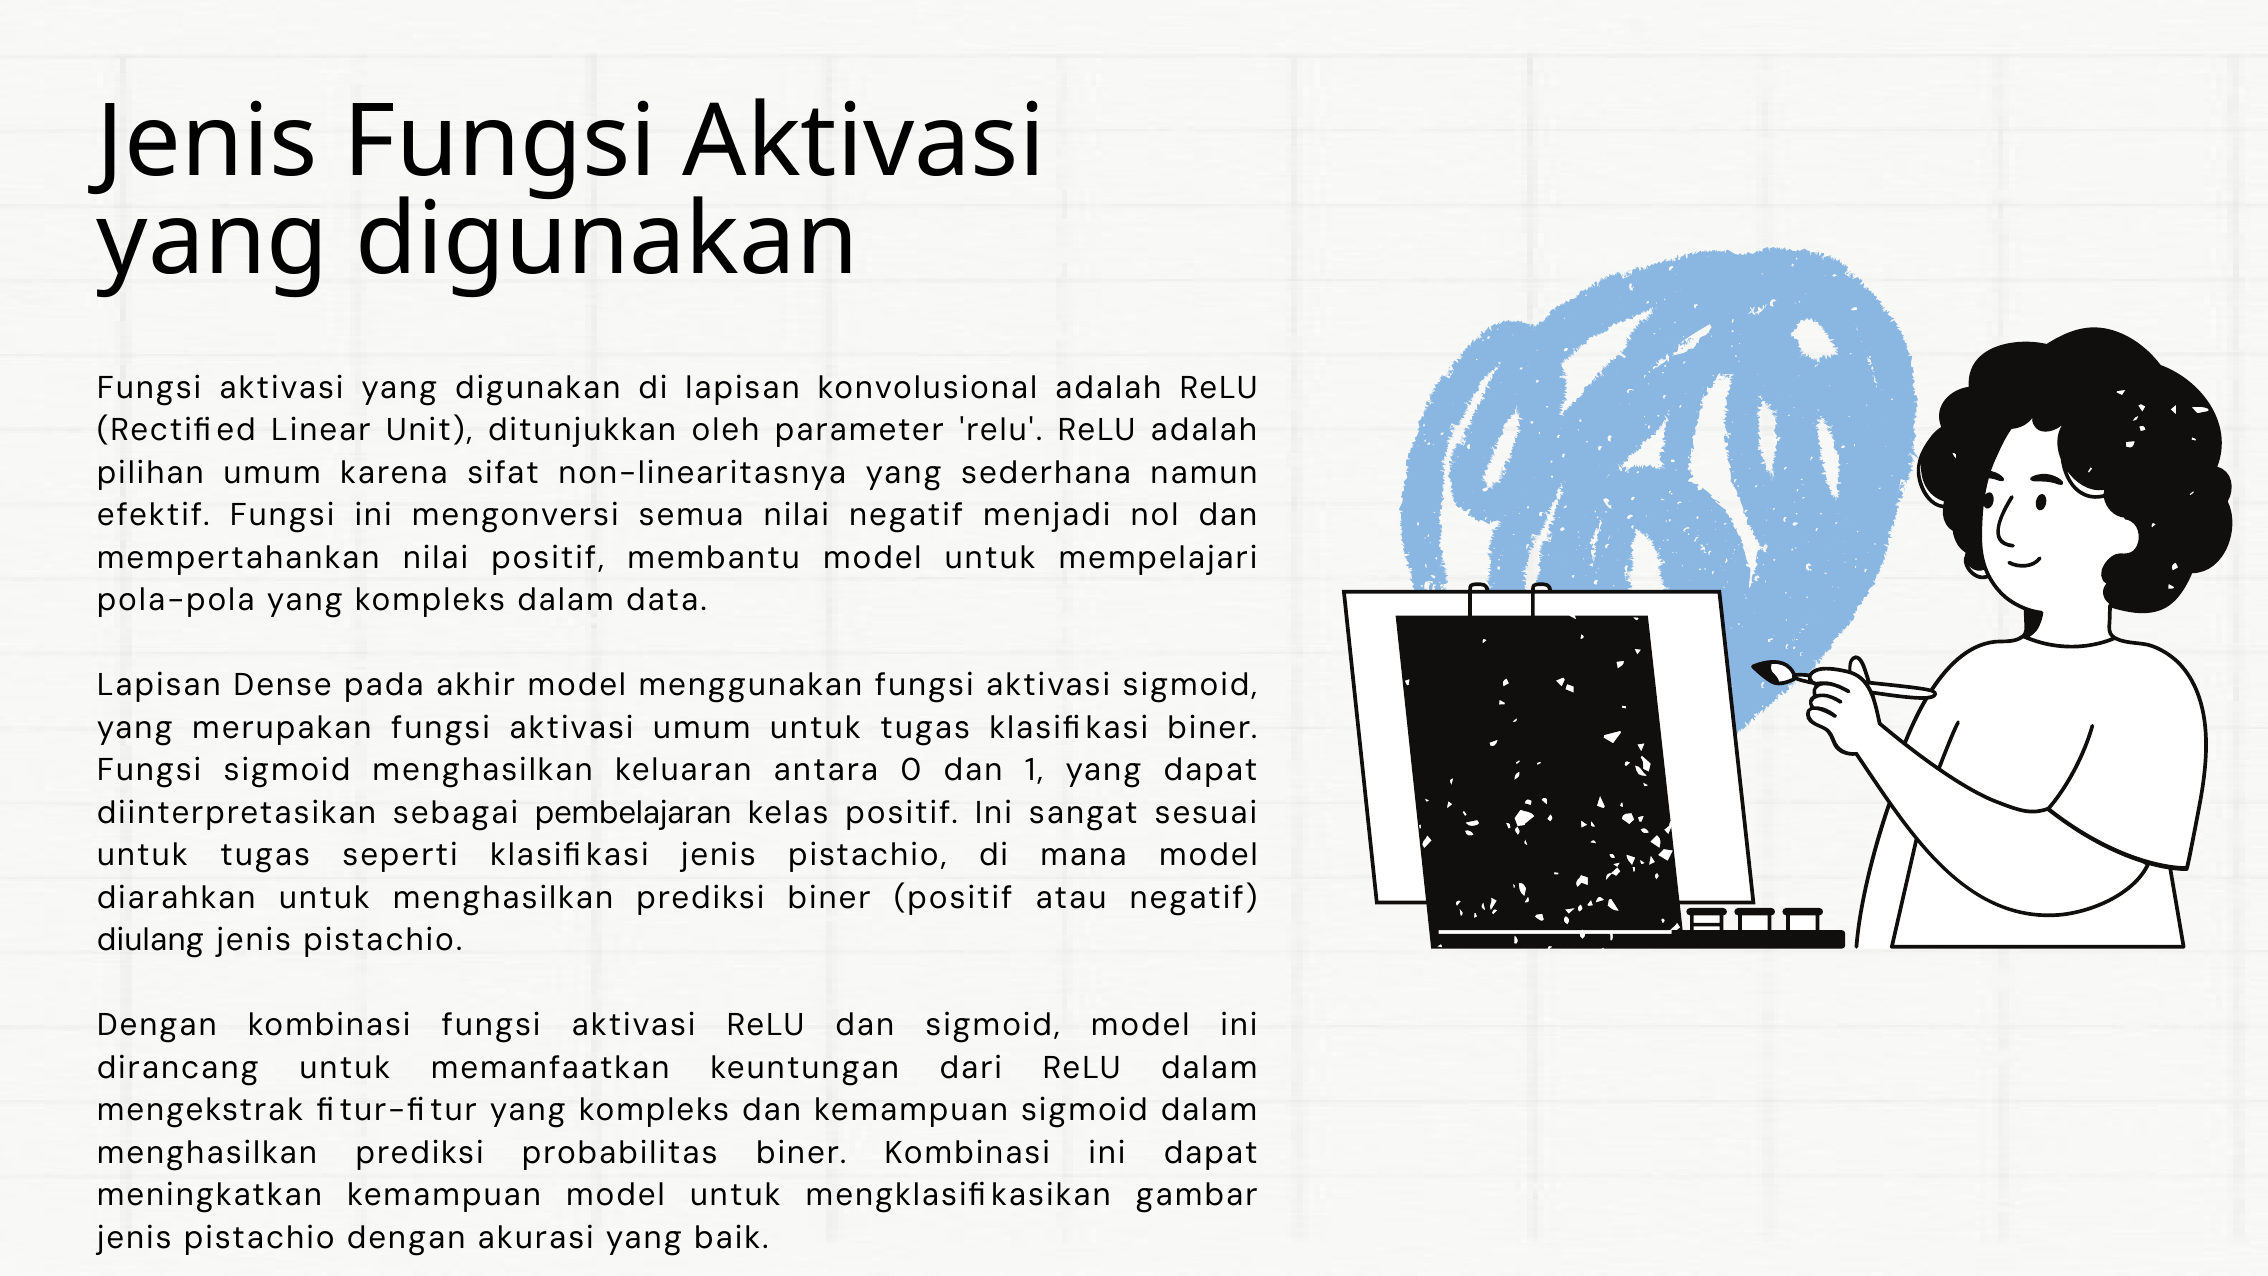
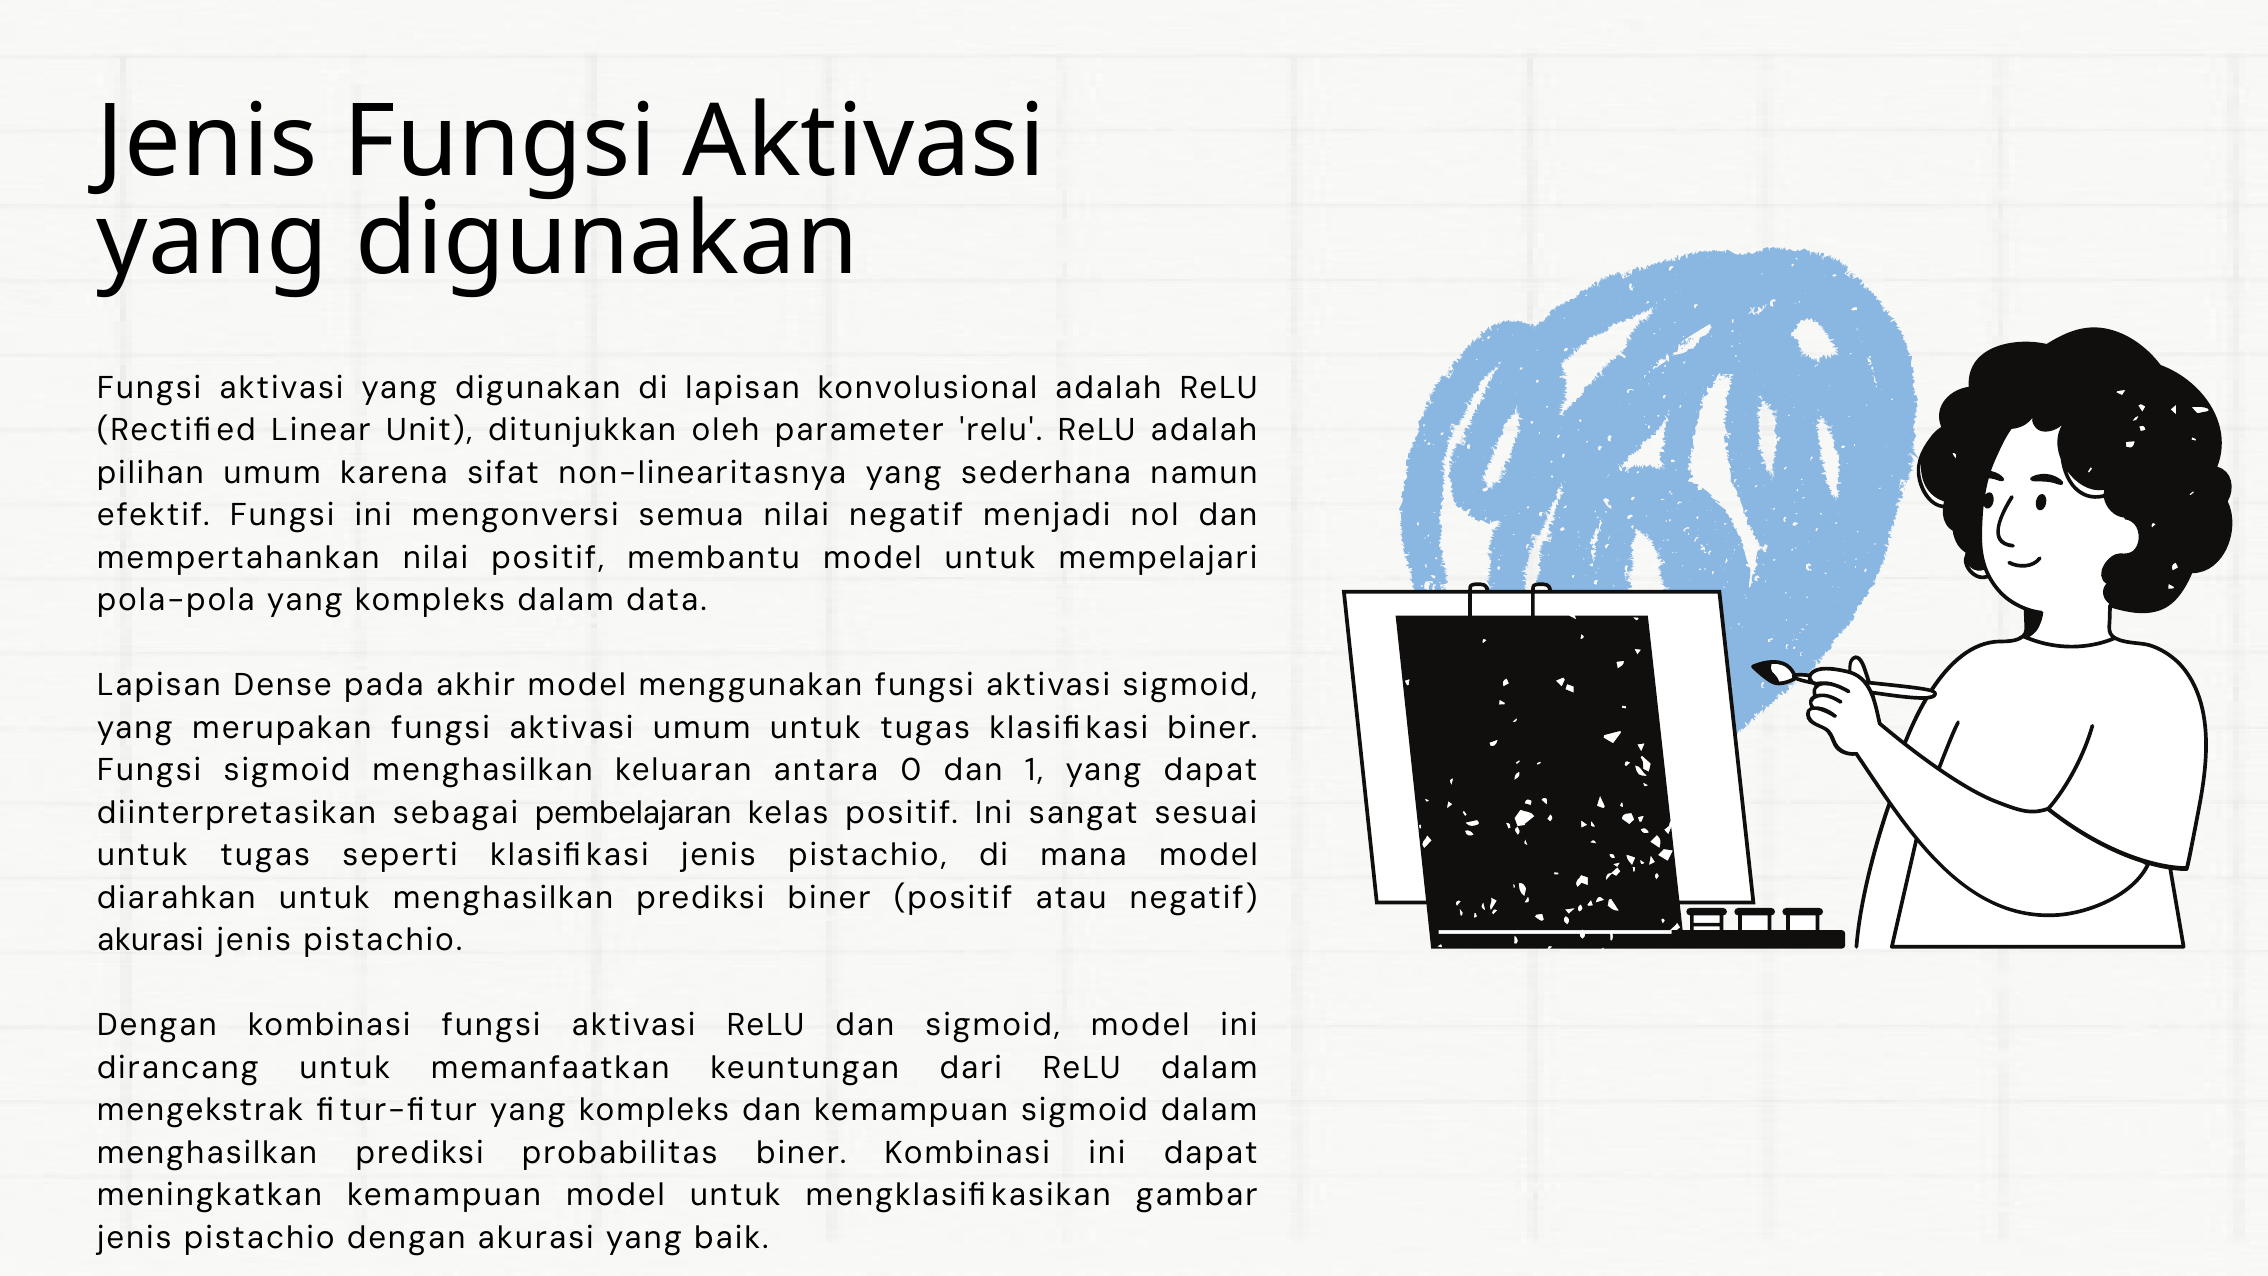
diulang: diulang -> akurasi (150, 940)
